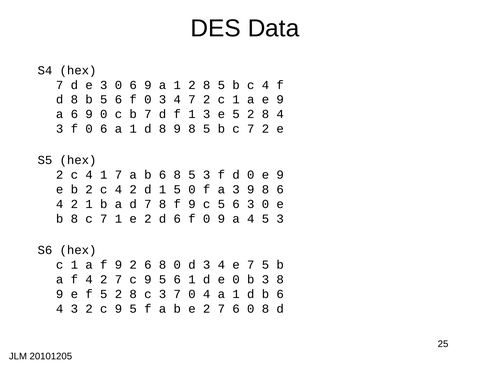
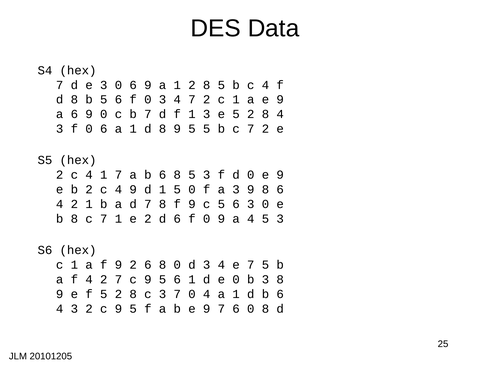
8 9 8: 8 -> 5 (192, 129)
c 4 2: 2 -> 9 (133, 189)
b e 2: 2 -> 9 (207, 308)
